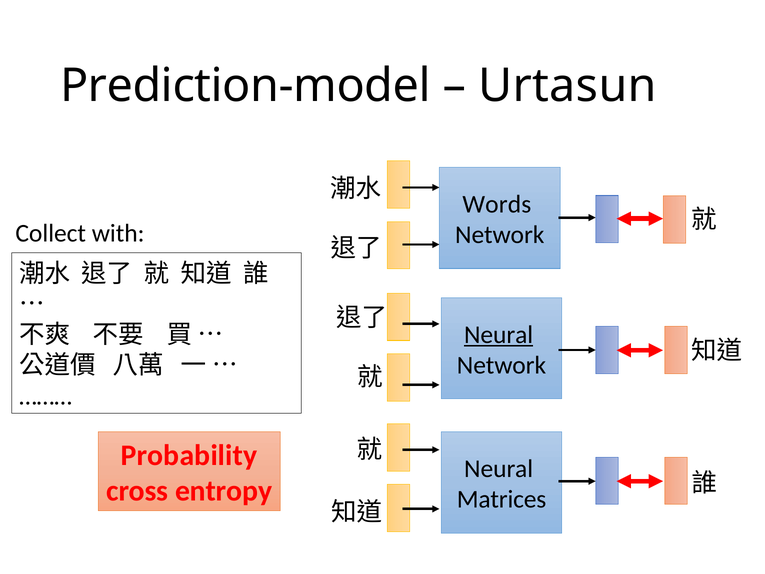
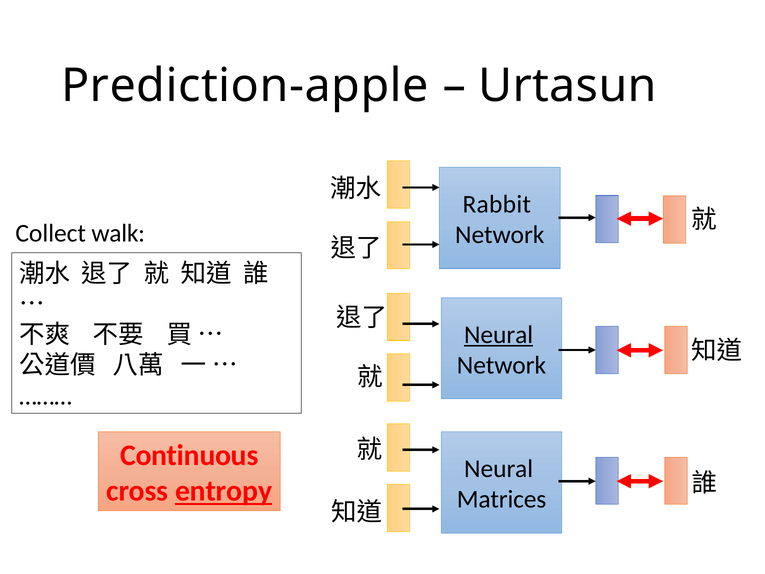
Prediction-model: Prediction-model -> Prediction-apple (245, 86)
Words: Words -> Rabbit (497, 204)
with: with -> walk (118, 233)
Probability: Probability -> Continuous (189, 455)
entropy underline: none -> present (224, 491)
